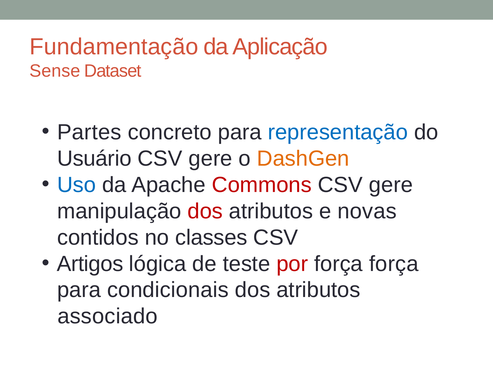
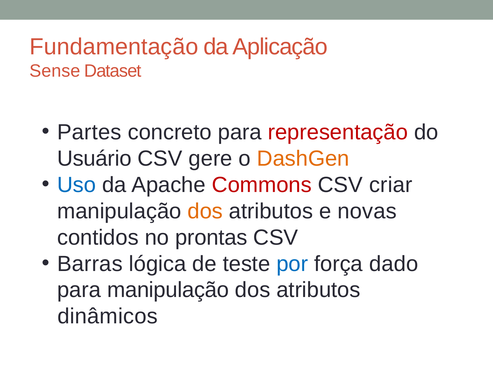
representação colour: blue -> red (338, 132)
gere: gere -> criar (391, 185)
dos colour: red -> orange (205, 211)
classes: classes -> prontas (211, 237)
Artigos: Artigos -> Barras (90, 264)
por colour: red -> blue (292, 264)
força força: força -> dado (394, 264)
para condicionais: condicionais -> manipulação (168, 290)
associado: associado -> dinâmicos (108, 316)
